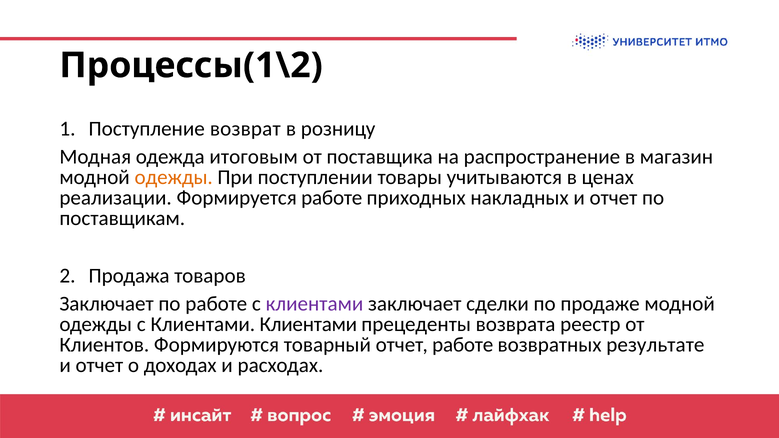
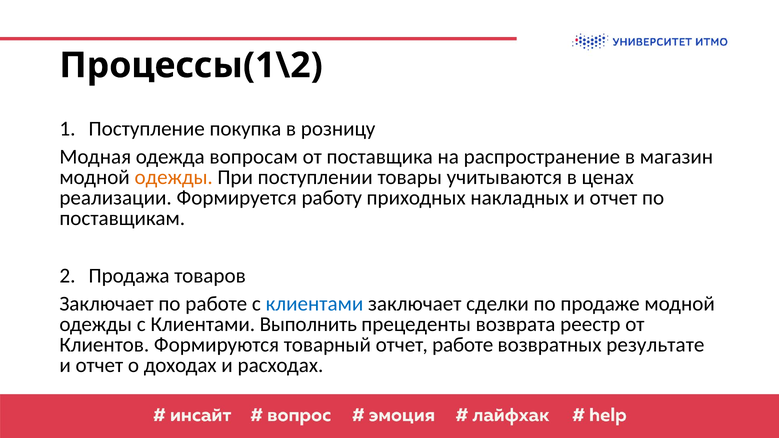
возврат: возврат -> покупка (245, 129)
итоговым: итоговым -> вопросам (254, 157)
Формируется работе: работе -> работу (332, 198)
клиентами colour: purple -> blue (314, 304)
Клиентами Клиентами: Клиентами -> Выполнить (308, 324)
